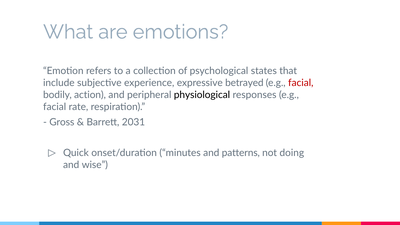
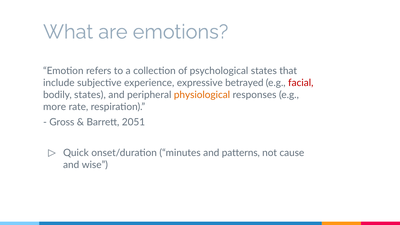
bodily action: action -> states (90, 95)
physiological colour: black -> orange (202, 95)
facial: facial -> more (55, 107)
2031: 2031 -> 2051 (133, 122)
doing: doing -> cause (292, 153)
